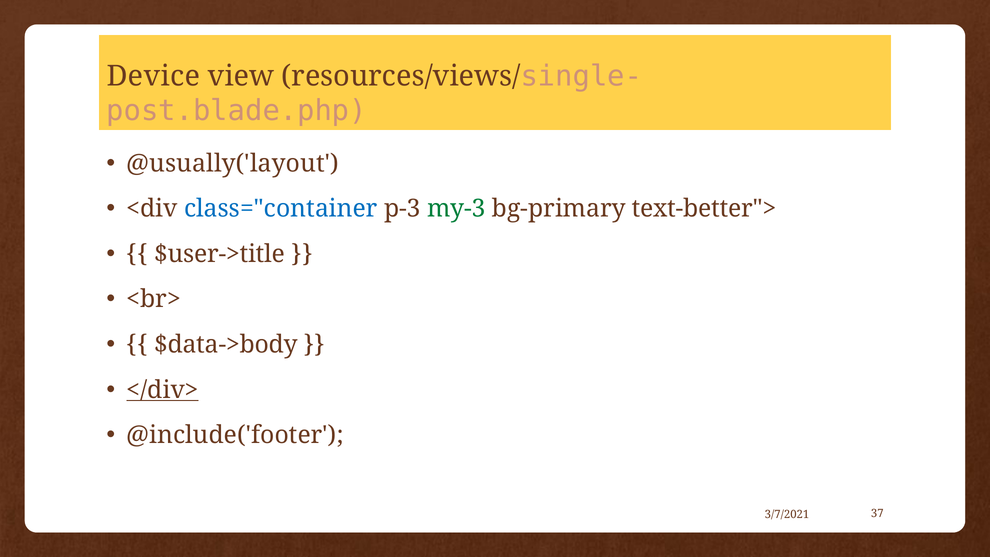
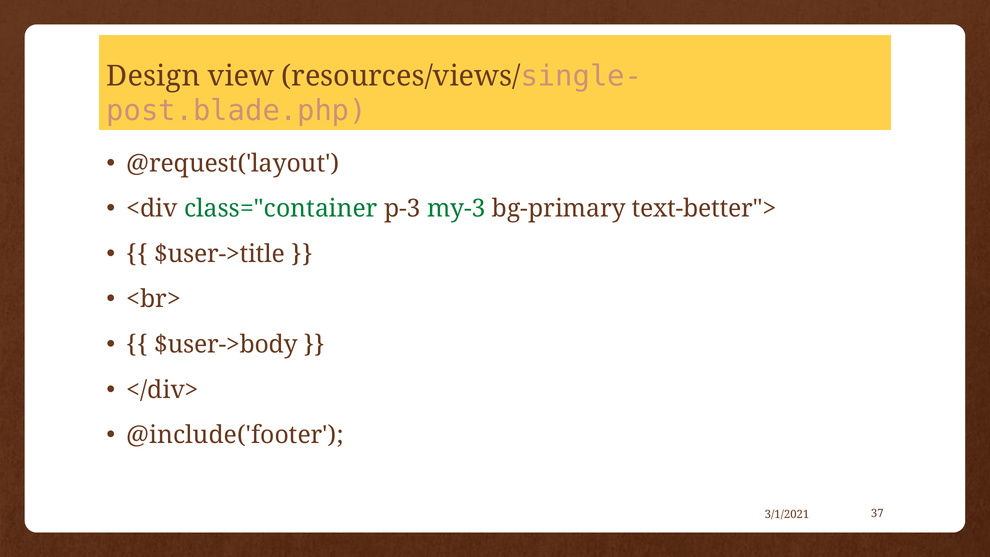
Device: Device -> Design (153, 76)
@usually('layout: @usually('layout -> @request('layout (233, 163)
class="container colour: blue -> green (281, 209)
$data->body: $data->body -> $user->body (226, 345)
</div> underline: present -> none (163, 390)
3/7/2021: 3/7/2021 -> 3/1/2021 (787, 514)
